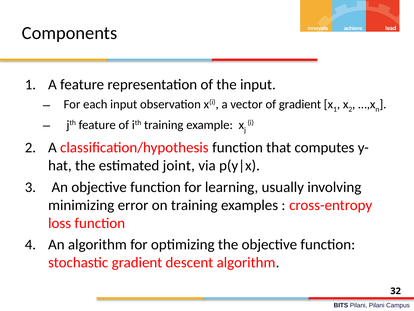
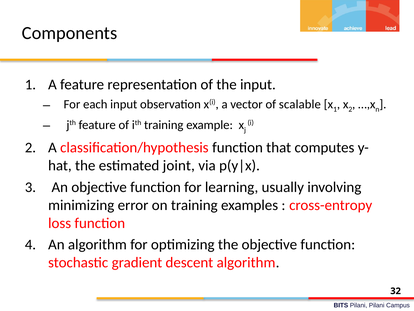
of gradient: gradient -> scalable (300, 104)
